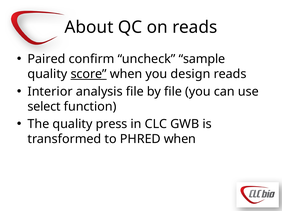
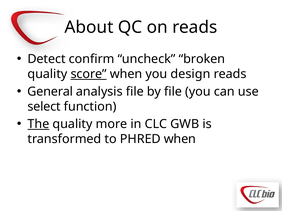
Paired: Paired -> Detect (47, 59)
sample: sample -> broken (202, 59)
Interior: Interior -> General (50, 92)
The underline: none -> present (38, 124)
press: press -> more (111, 124)
